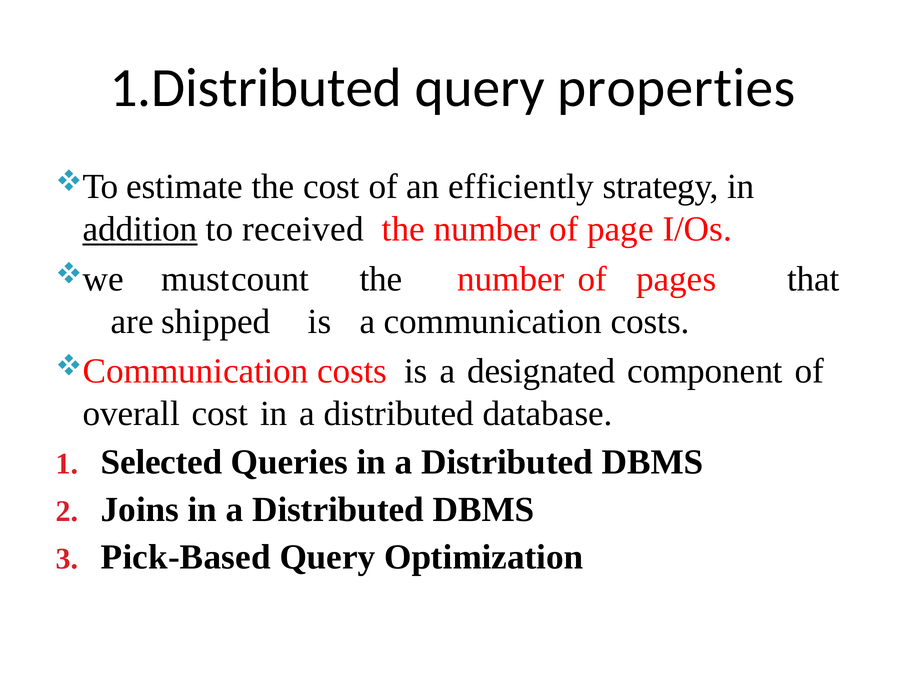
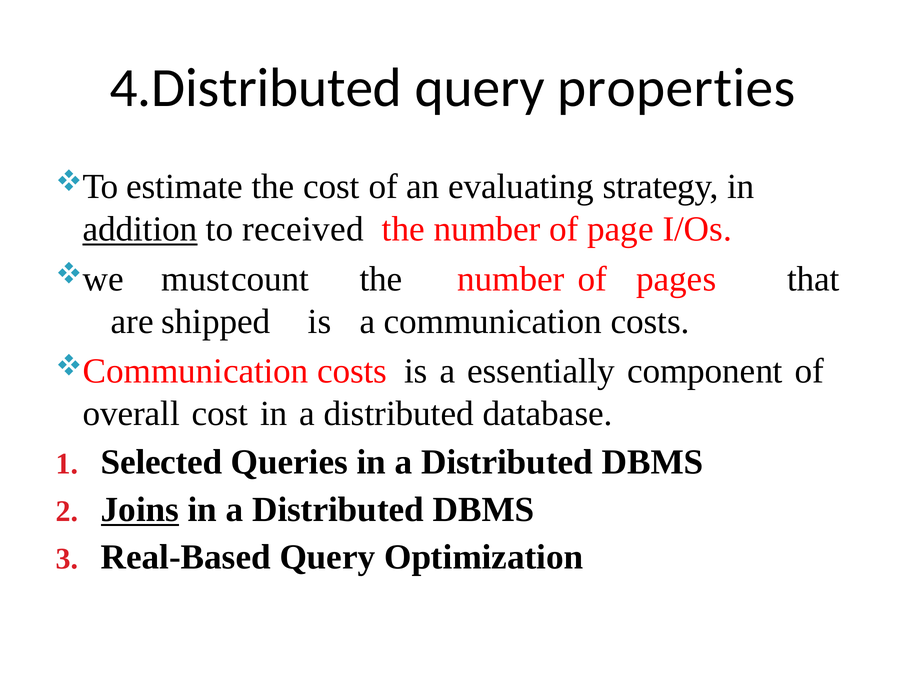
1.Distributed: 1.Distributed -> 4.Distributed (256, 88)
efficiently: efficiently -> evaluating (521, 187)
designated: designated -> essentially (541, 371)
Joins underline: none -> present (140, 509)
Pick-Based: Pick-Based -> Real-Based (186, 557)
